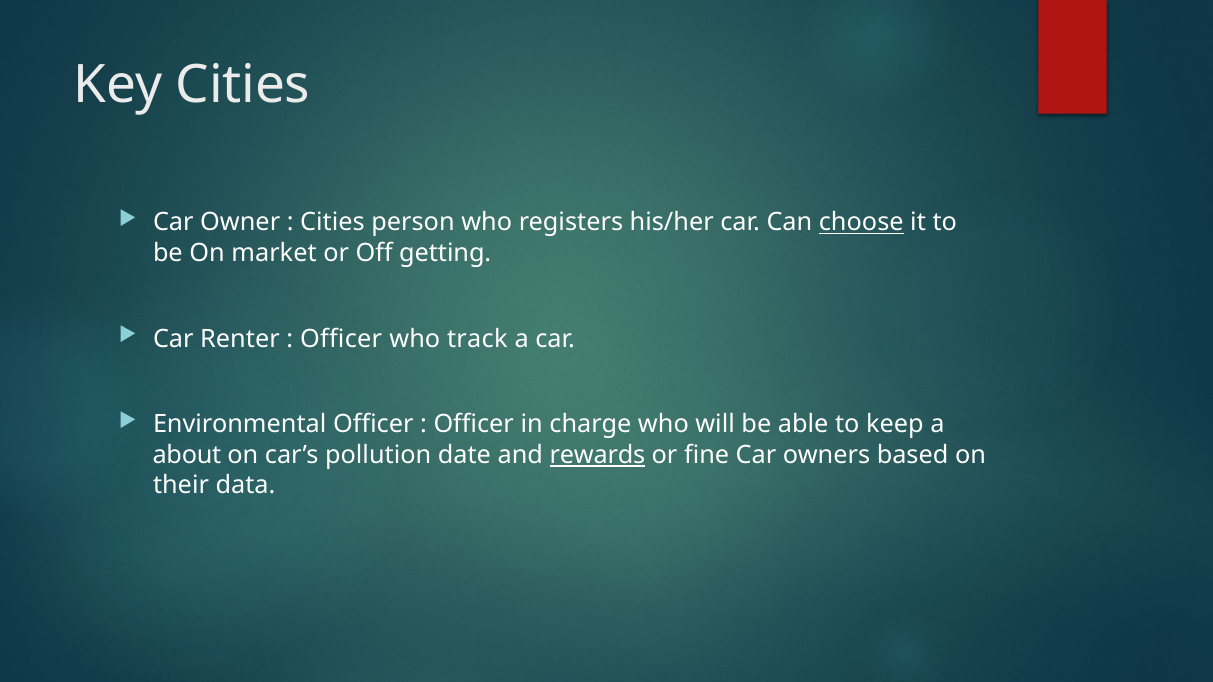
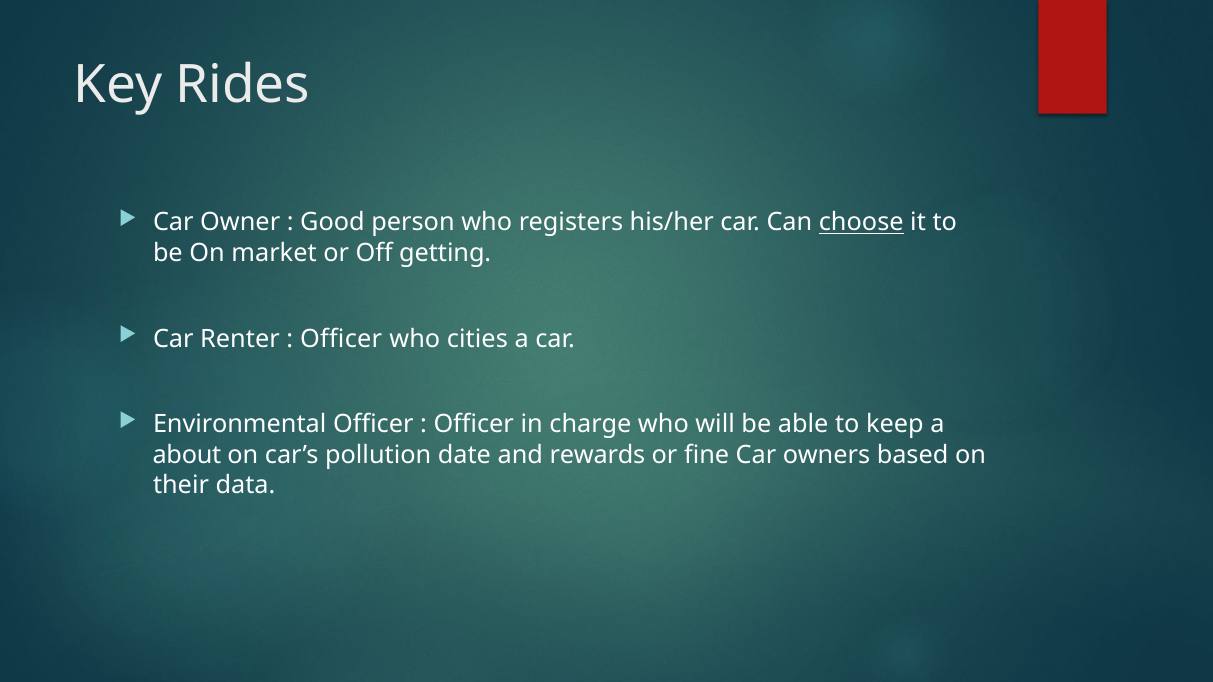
Key Cities: Cities -> Rides (243, 85)
Cities: Cities -> Good (332, 223)
track: track -> cities (477, 339)
rewards underline: present -> none (597, 455)
